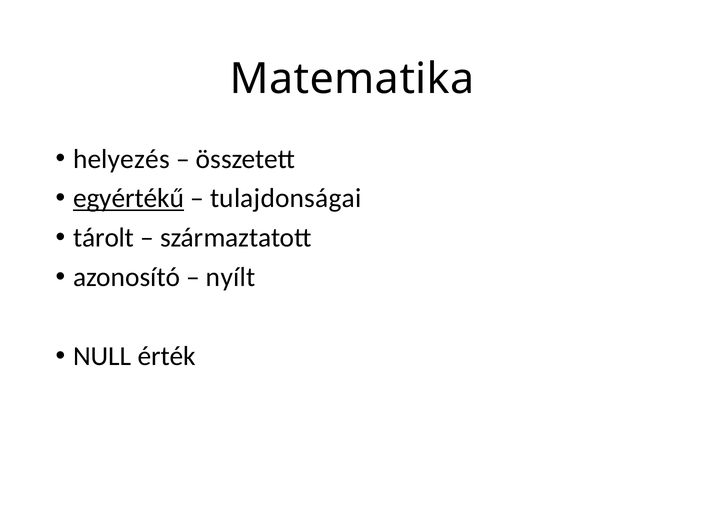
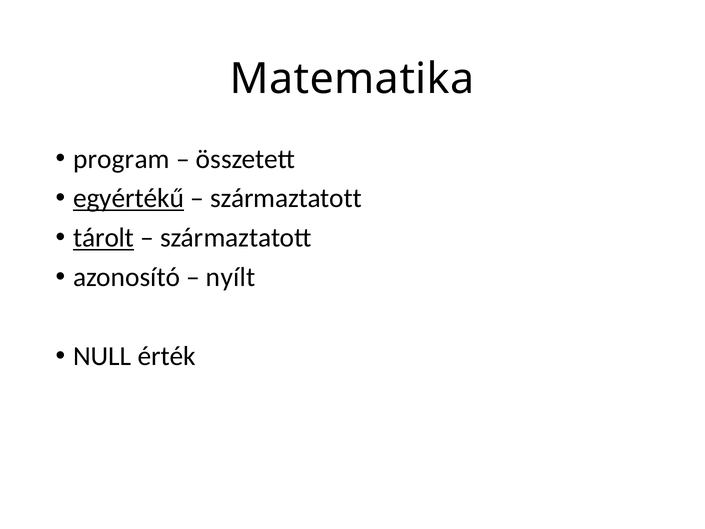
helyezés: helyezés -> program (121, 159)
tulajdonságai: tulajdonságai -> származtatott (286, 198)
tárolt underline: none -> present (104, 238)
